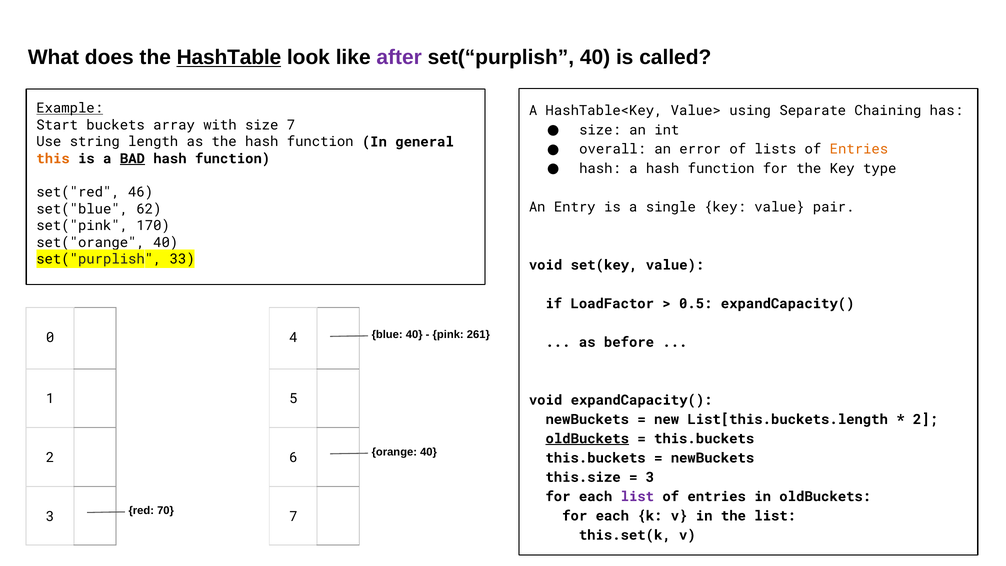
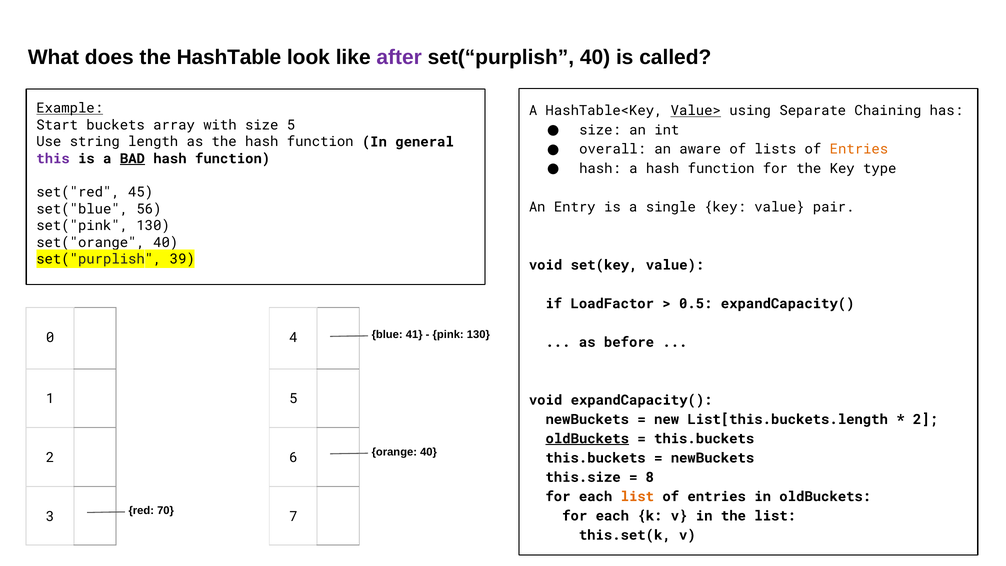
HashTable underline: present -> none (229, 57)
Value> underline: none -> present (696, 111)
size 7: 7 -> 5 (291, 125)
error: error -> aware (700, 149)
this colour: orange -> purple (53, 159)
46: 46 -> 45 (141, 192)
62: 62 -> 56 (149, 209)
set("pink 170: 170 -> 130 (153, 226)
33: 33 -> 39 (182, 259)
blue 40: 40 -> 41 (414, 335)
pink 261: 261 -> 130 (478, 335)
3: 3 -> 8 (650, 477)
list colour: purple -> orange (637, 496)
